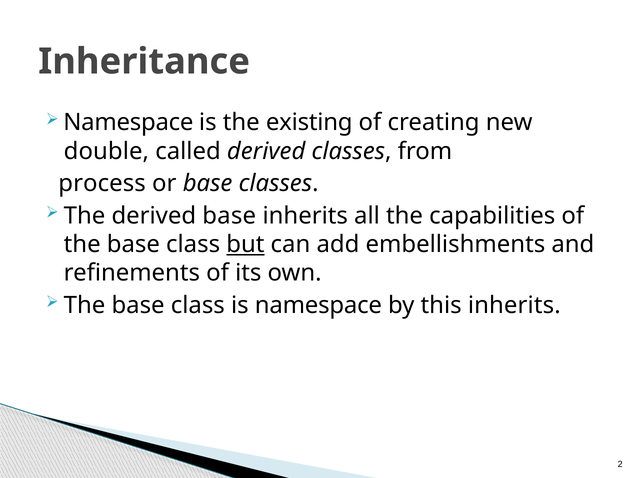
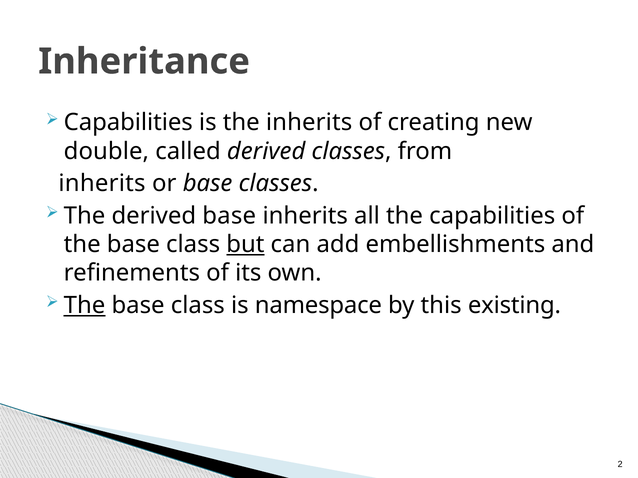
Namespace: Namespace -> Capabilities (128, 123)
the existing: existing -> inherits (309, 123)
process: process -> inherits (102, 184)
The underline: none -> present (85, 306)
this inherits: inherits -> existing (514, 306)
